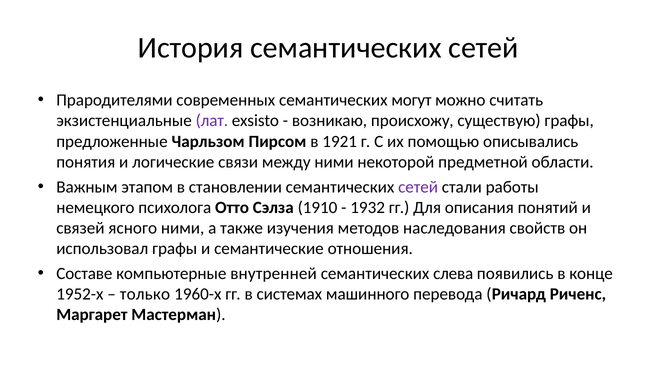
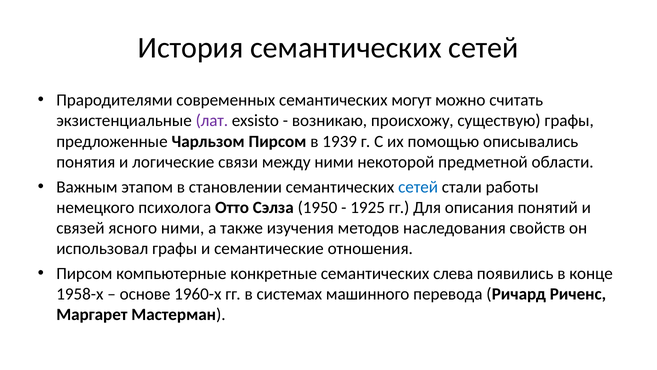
1921: 1921 -> 1939 (340, 141)
сетей colour: purple -> blue (418, 187)
1910: 1910 -> 1950 (318, 207)
1932: 1932 -> 1925 (368, 207)
Составе: Составе -> Пирсом (84, 273)
внутренней: внутренней -> конкретные (274, 273)
1952-х: 1952-х -> 1958-х (80, 294)
только: только -> основе (145, 294)
